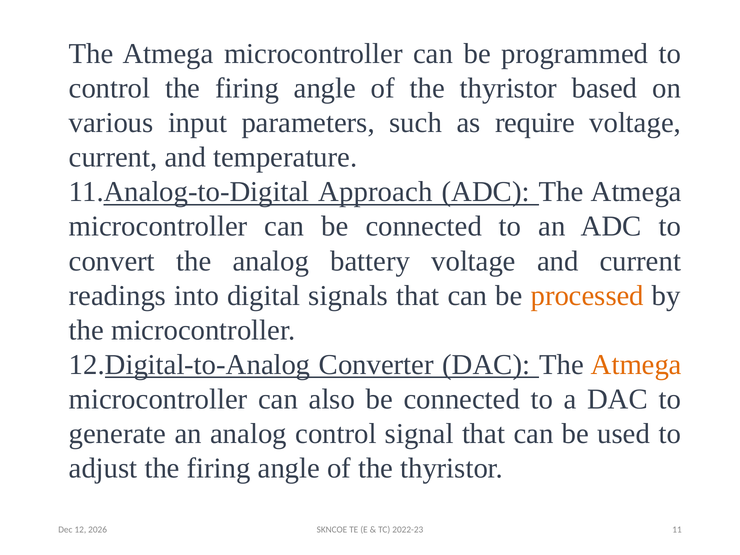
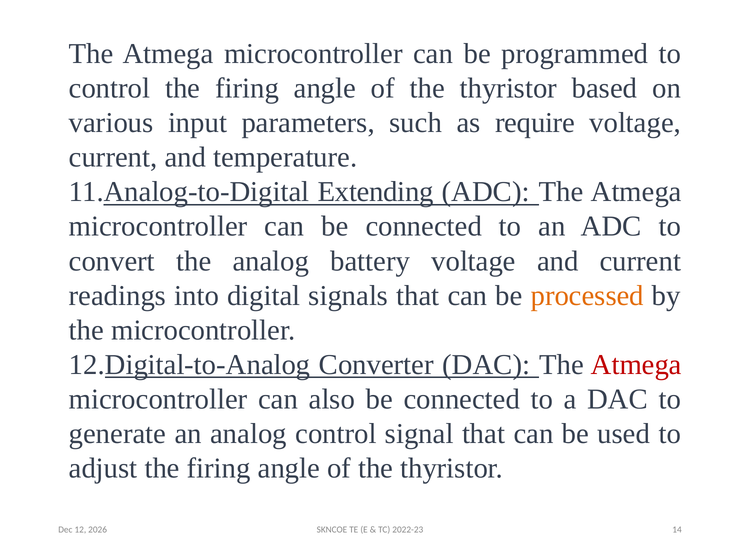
Approach: Approach -> Extending (376, 192)
Atmega colour: orange -> red (636, 365)
11: 11 -> 14 (677, 530)
